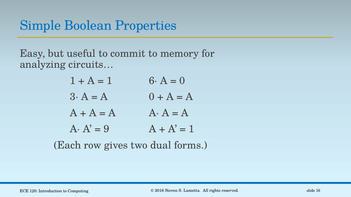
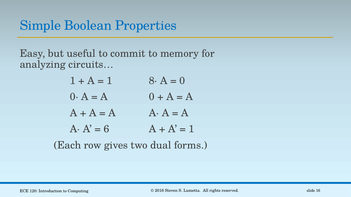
6·: 6· -> 8· (153, 81)
3·: 3· -> 0· (74, 97)
9: 9 -> 6 (106, 129)
